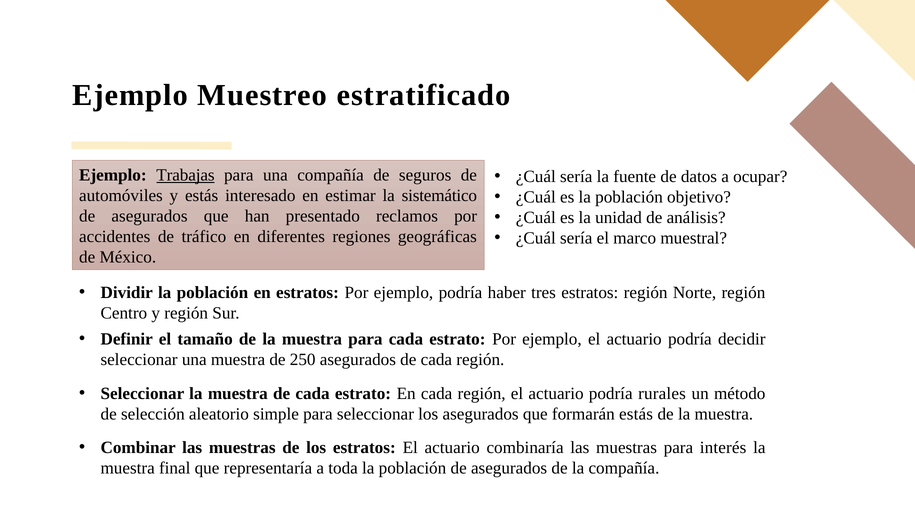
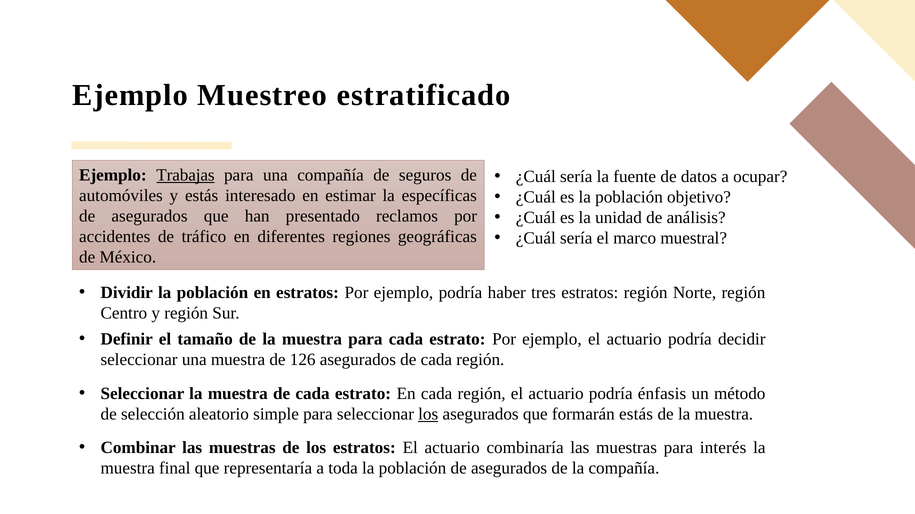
sistemático: sistemático -> específicas (439, 196)
250: 250 -> 126 (303, 360)
rurales: rurales -> énfasis (662, 394)
los underline: none -> present (428, 415)
